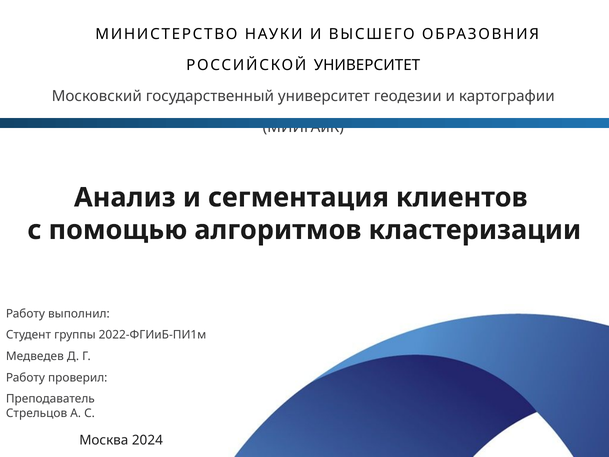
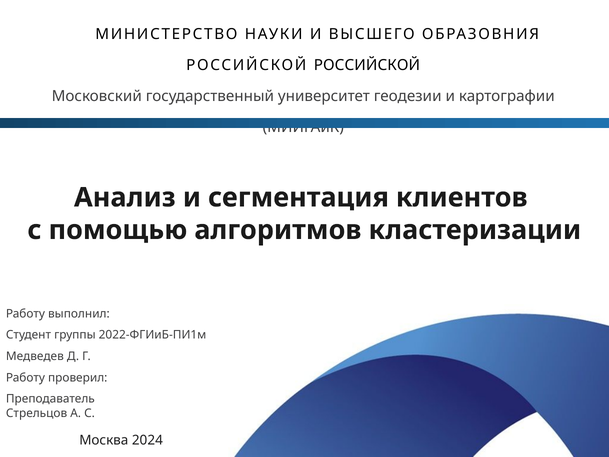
РОССИЙСКОЙ УНИВЕРСИТЕТ: УНИВЕРСИТЕТ -> РОССИЙСКОЙ (367, 65)
